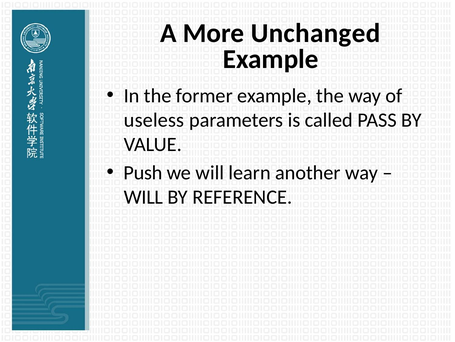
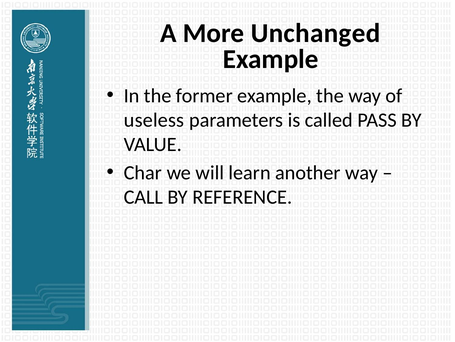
Push: Push -> Char (143, 172)
WILL: WILL -> CALL (143, 197)
